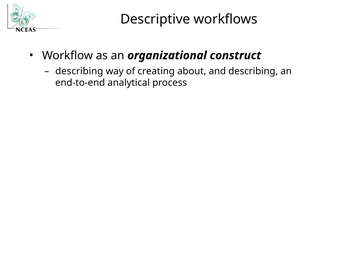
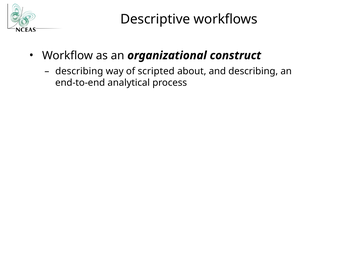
creating: creating -> scripted (156, 71)
